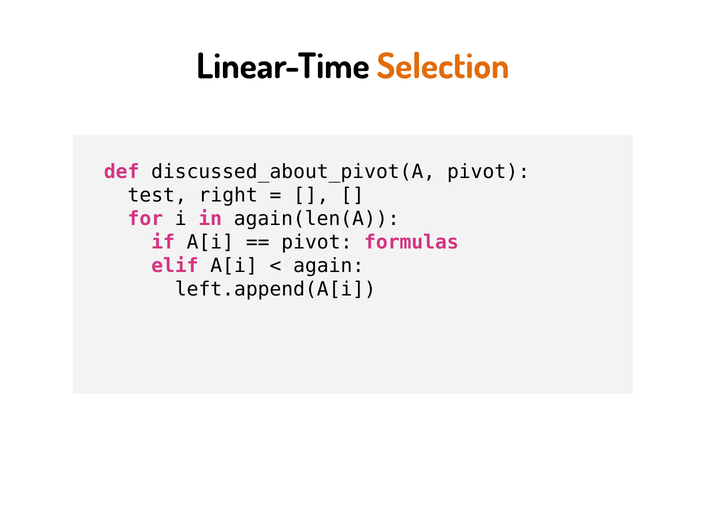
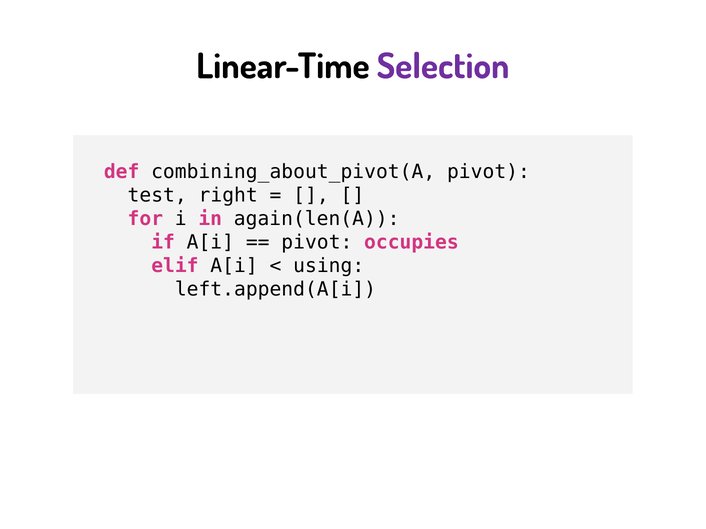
Selection colour: orange -> purple (443, 67)
discussed_about_pivot(A: discussed_about_pivot(A -> combining_about_pivot(A (293, 172)
formulas: formulas -> occupies (411, 243)
again: again -> using (329, 266)
